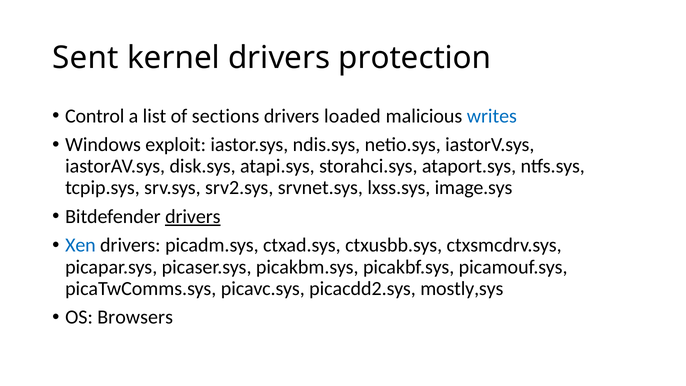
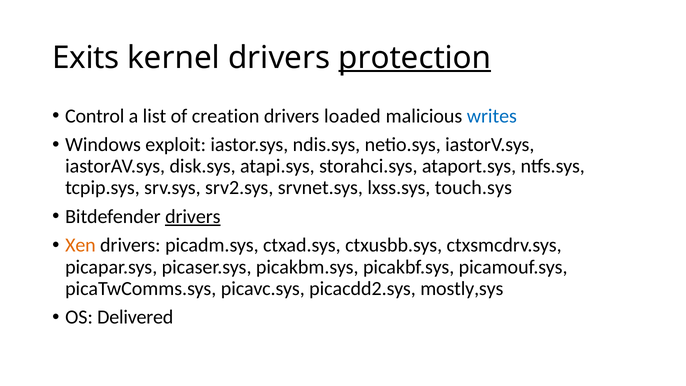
Sent: Sent -> Exits (86, 58)
protection underline: none -> present (415, 58)
sections: sections -> creation (226, 116)
image.sys: image.sys -> touch.sys (473, 188)
Xen colour: blue -> orange (80, 245)
Browsers: Browsers -> Delivered (135, 317)
